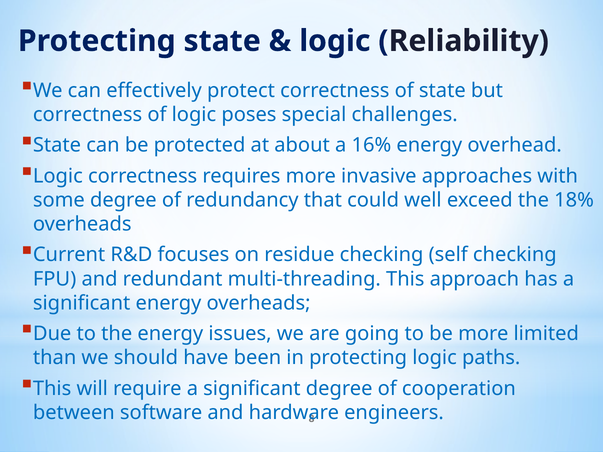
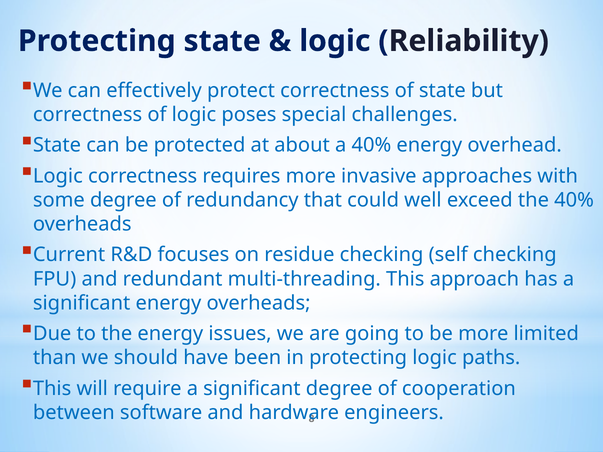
a 16%: 16% -> 40% (371, 145)
the 18%: 18% -> 40% (574, 200)
